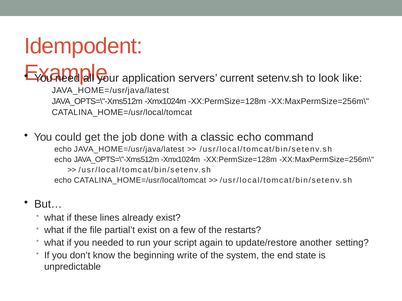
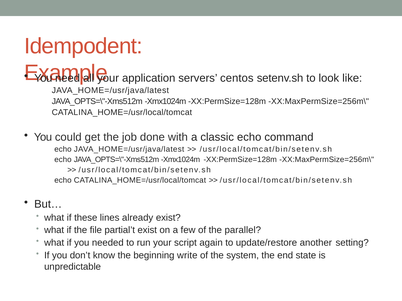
current: current -> centos (237, 78)
restarts: restarts -> parallel (243, 231)
